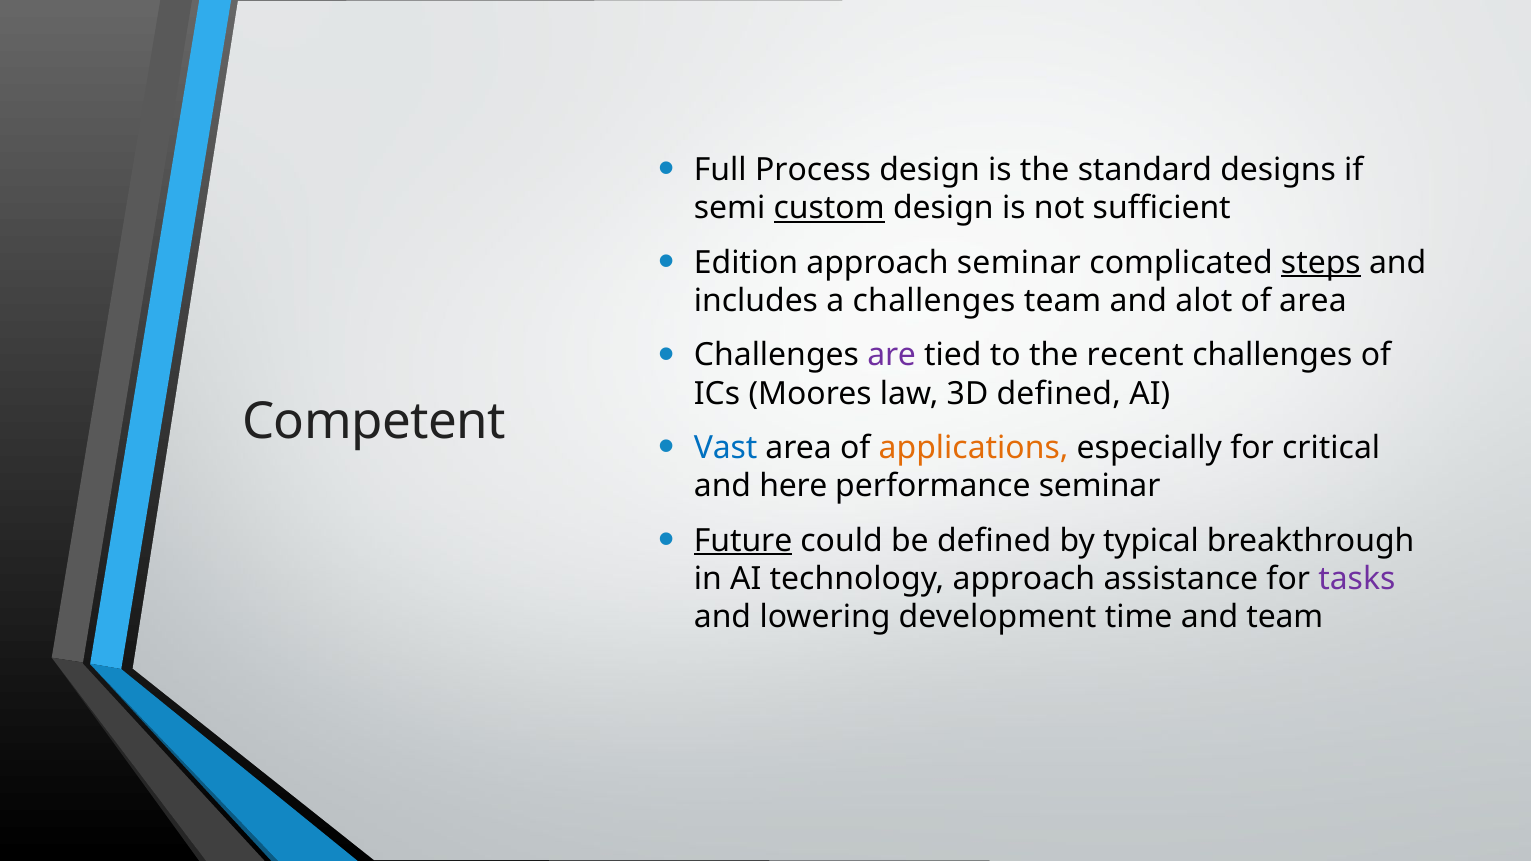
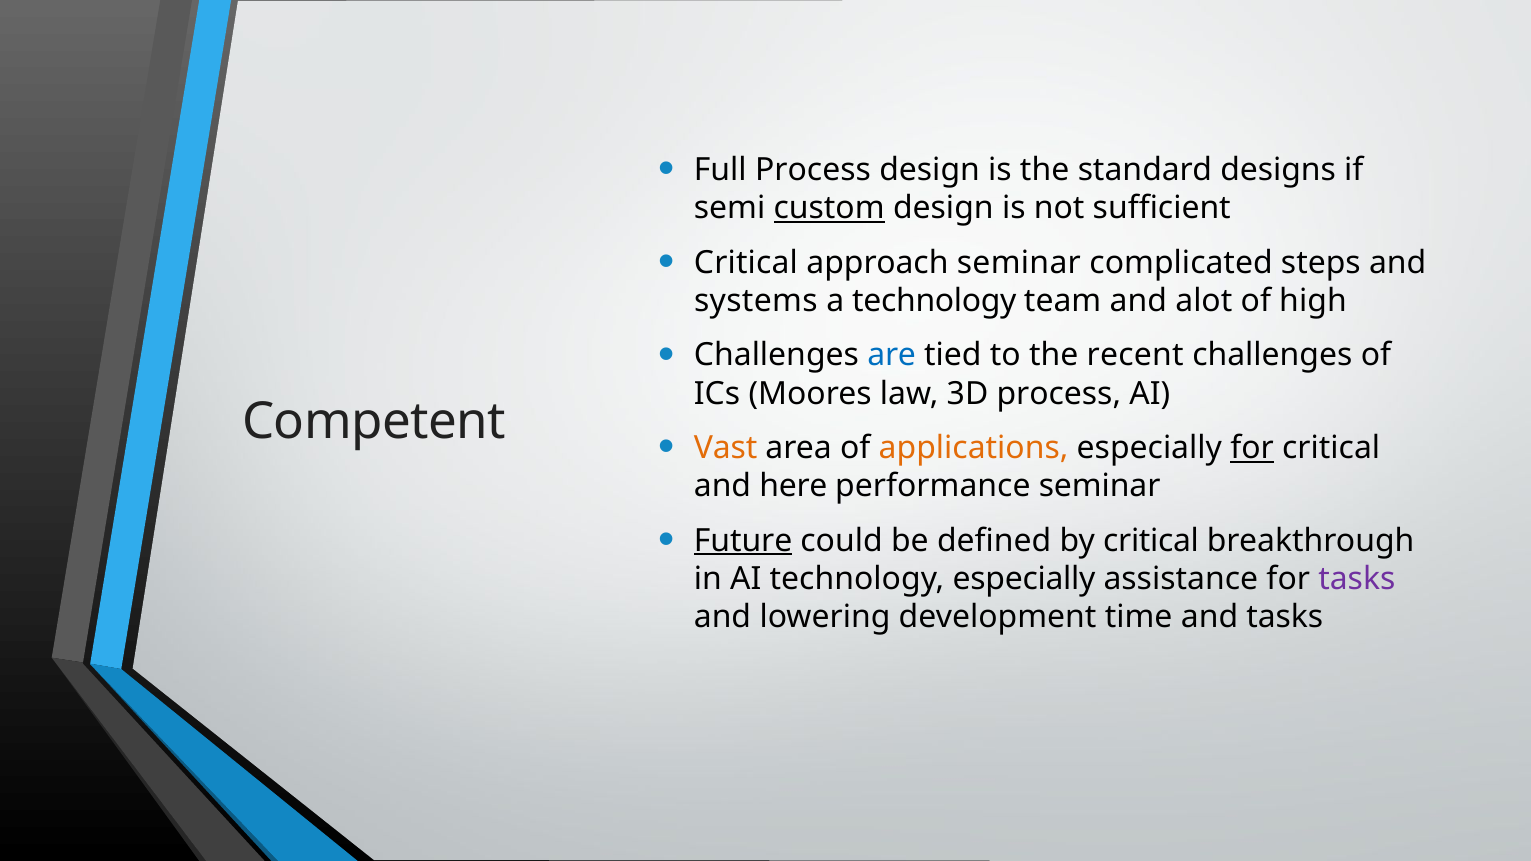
Edition: Edition -> Critical (746, 263)
steps underline: present -> none (1321, 263)
includes: includes -> systems (756, 301)
a challenges: challenges -> technology (934, 301)
of area: area -> high (1313, 301)
are colour: purple -> blue (892, 355)
3D defined: defined -> process (1059, 394)
Vast colour: blue -> orange (726, 448)
for underline: none -> present (1252, 448)
by typical: typical -> critical (1151, 541)
technology approach: approach -> especially (1024, 579)
and team: team -> tasks (1285, 617)
